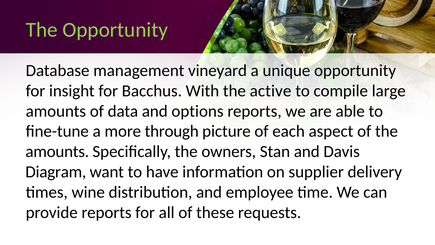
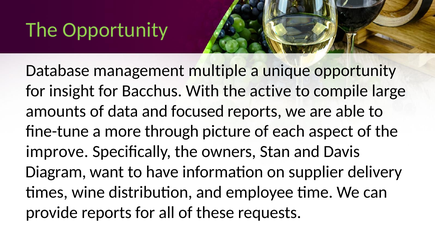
vineyard: vineyard -> multiple (217, 70)
options: options -> focused (198, 111)
amounts: amounts -> improve (57, 151)
